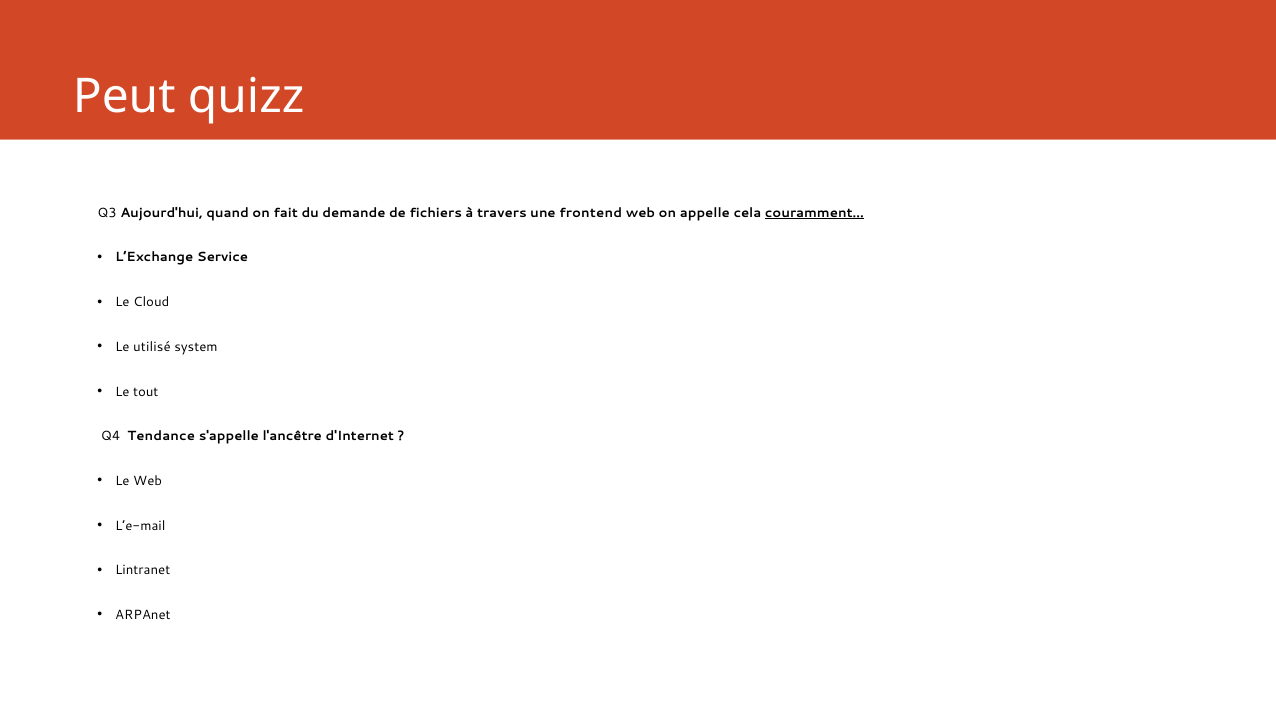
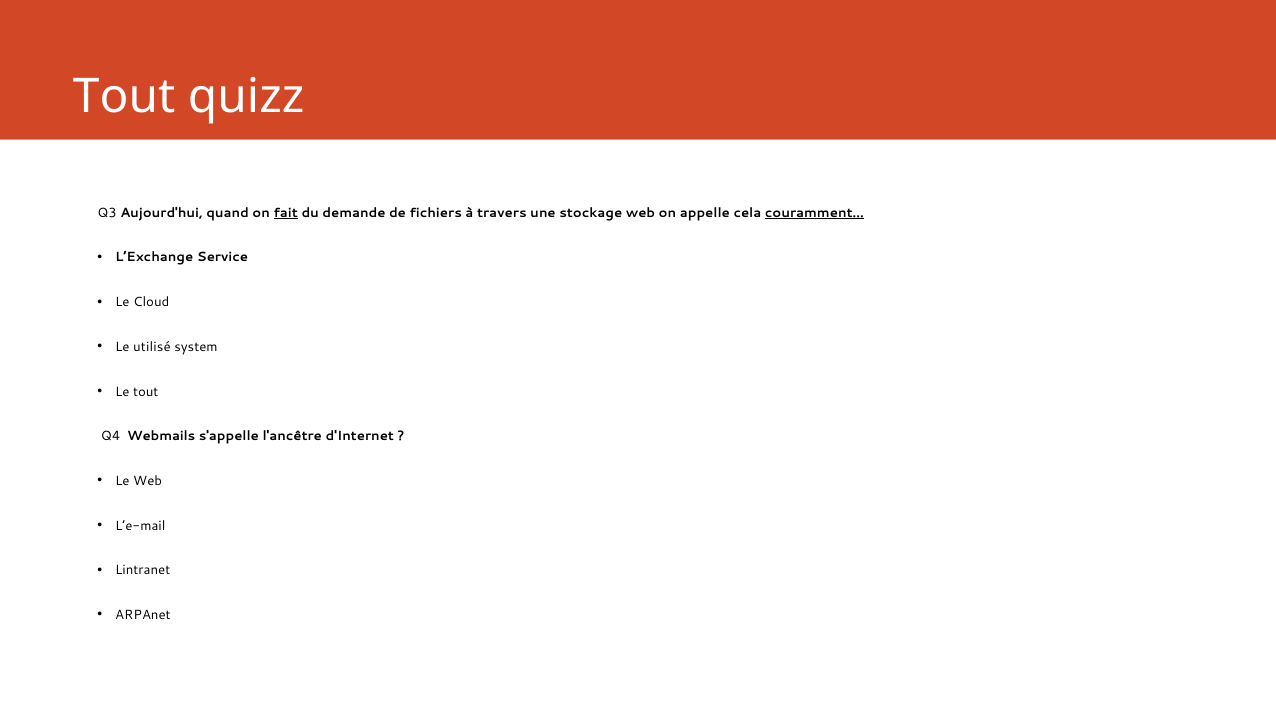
Peut: Peut -> Tout (124, 96)
fait underline: none -> present (286, 213)
frontend: frontend -> stockage (591, 213)
Tendance: Tendance -> Webmails (161, 436)
